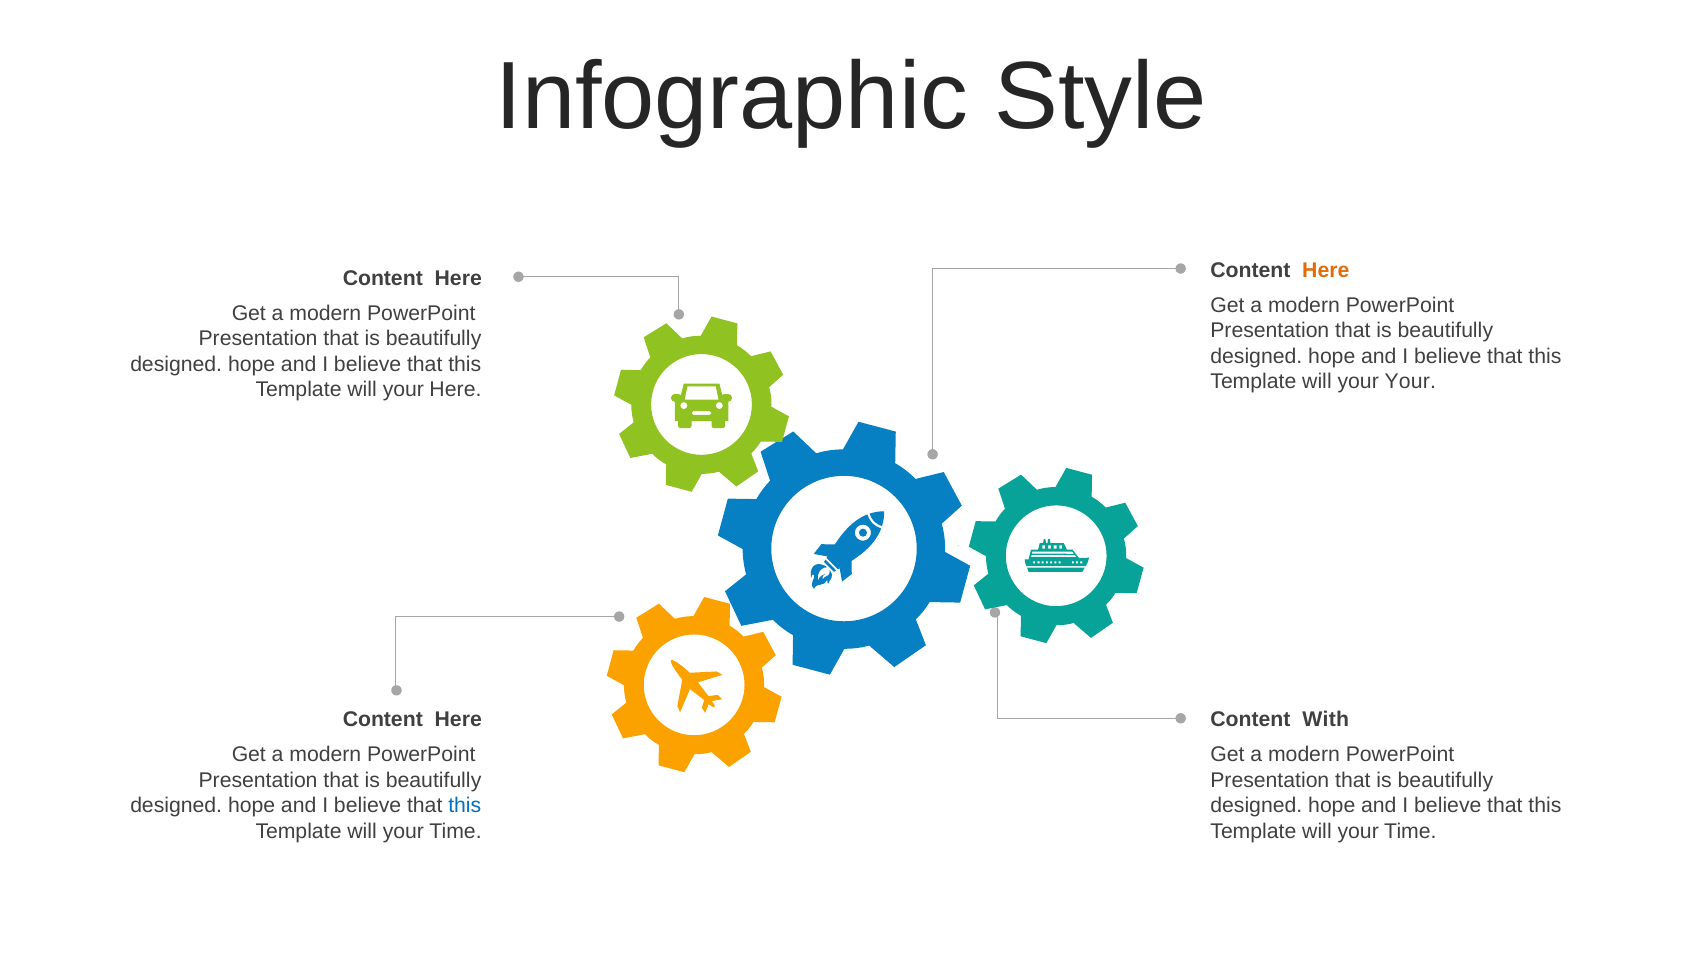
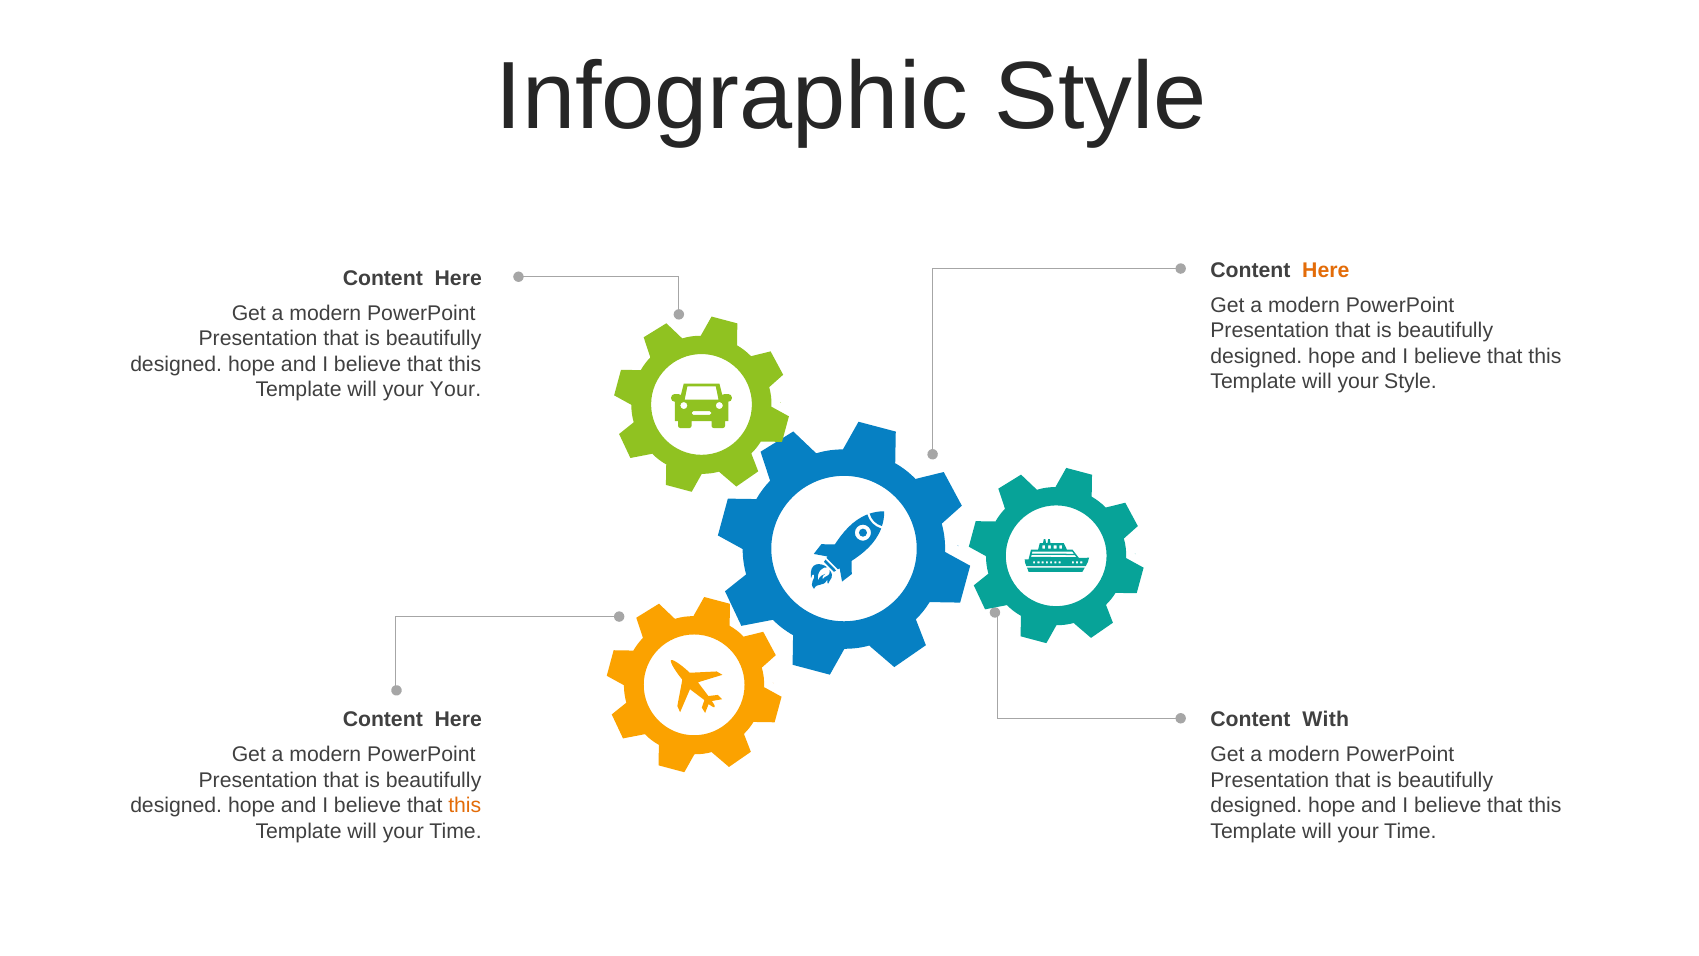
your Your: Your -> Style (1410, 382)
your Here: Here -> Your (455, 390)
this colour: blue -> orange (465, 806)
